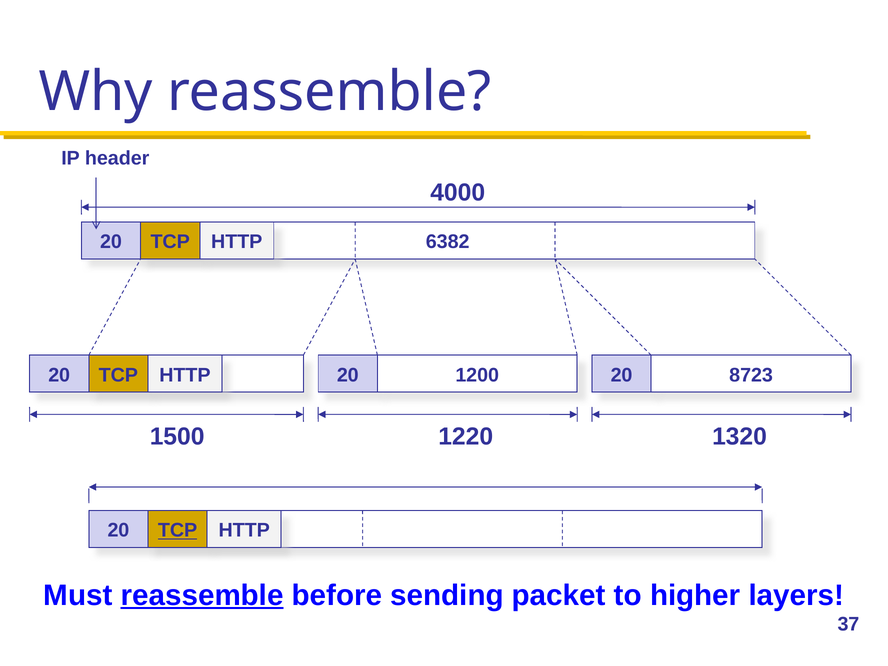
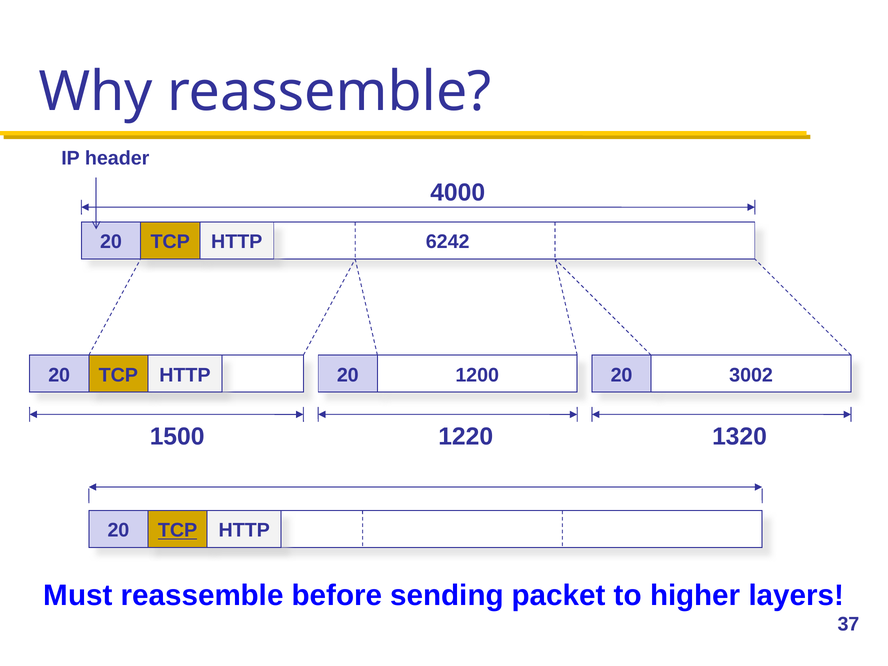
6382: 6382 -> 6242 (448, 242)
8723: 8723 -> 3002 (751, 375)
reassemble underline: present -> none (202, 595)
